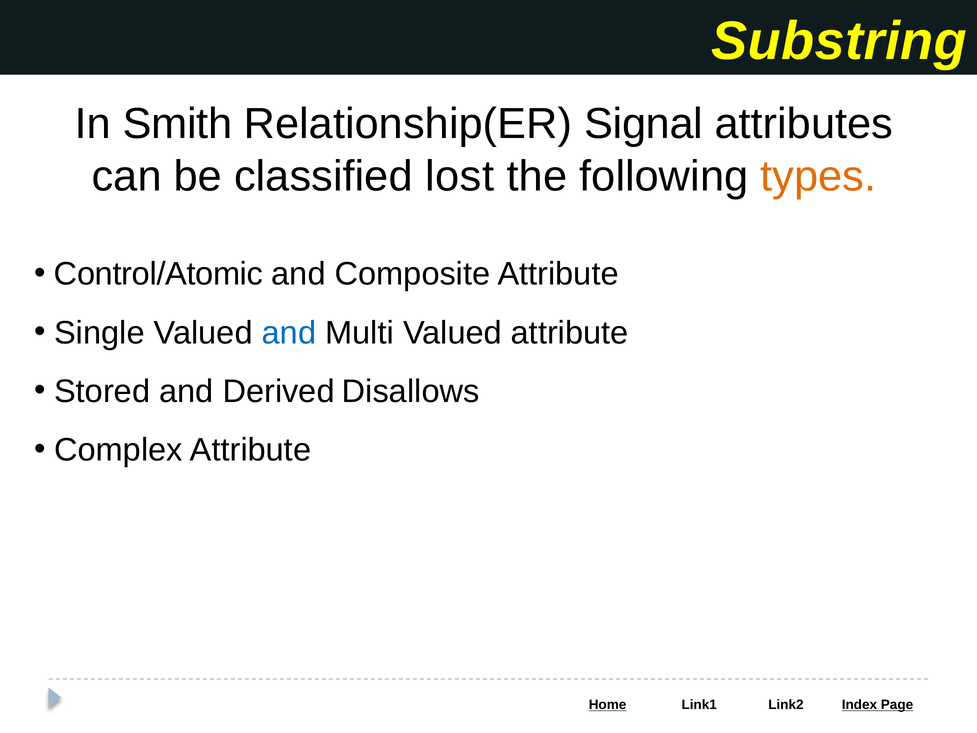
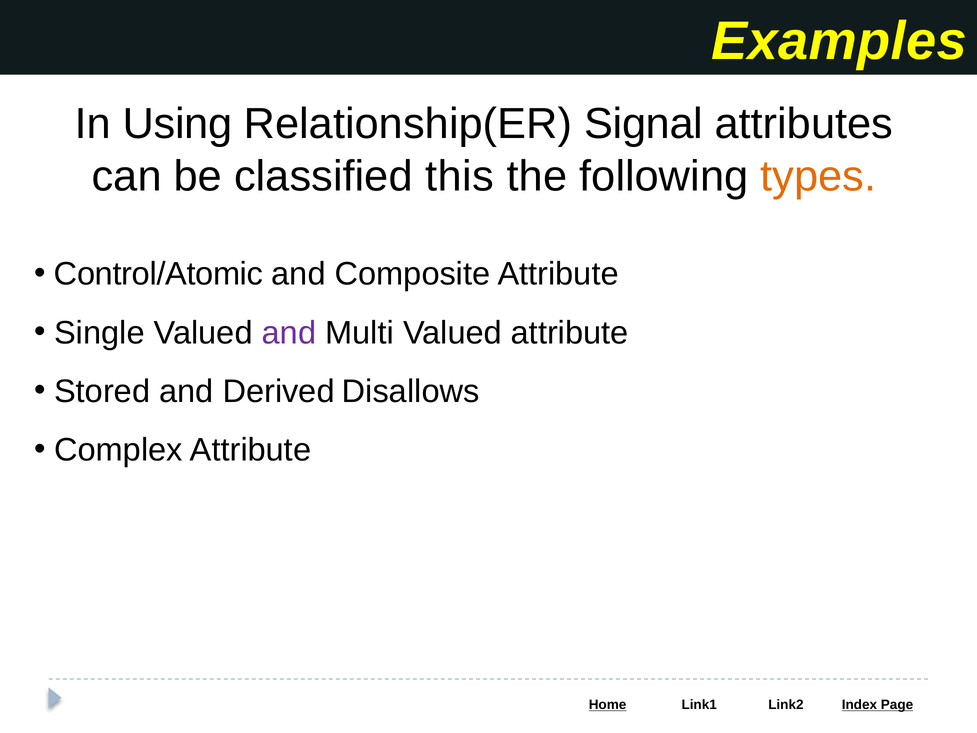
Substring: Substring -> Examples (839, 41)
Smith: Smith -> Using (178, 124)
lost: lost -> this (460, 176)
and colour: blue -> purple (289, 333)
